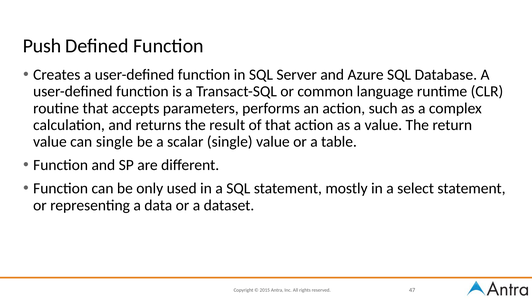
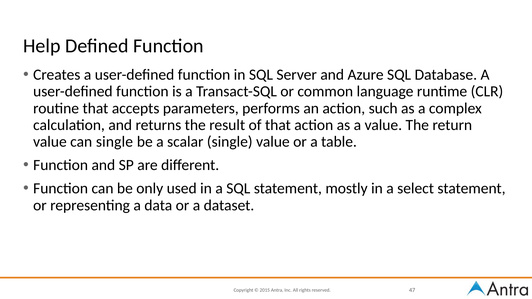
Push: Push -> Help (42, 46)
